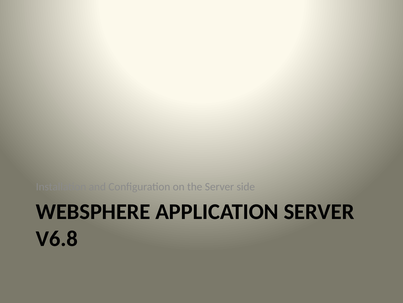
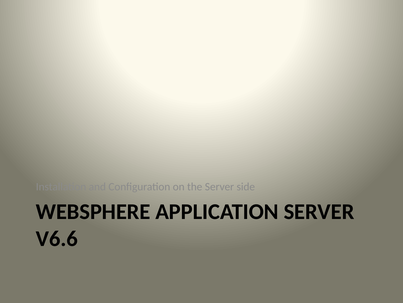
V6.8: V6.8 -> V6.6 (57, 238)
